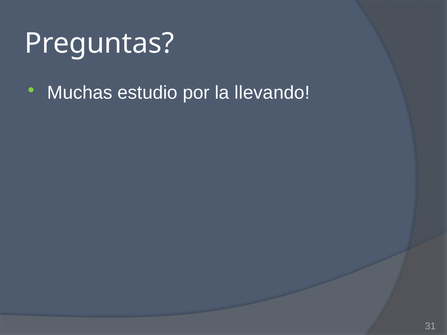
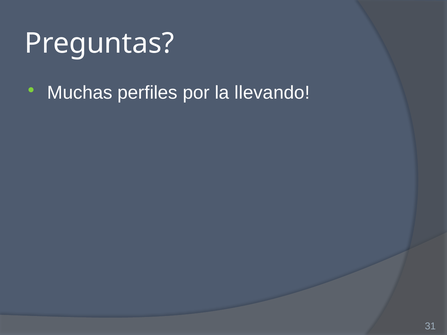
estudio: estudio -> perfiles (148, 93)
